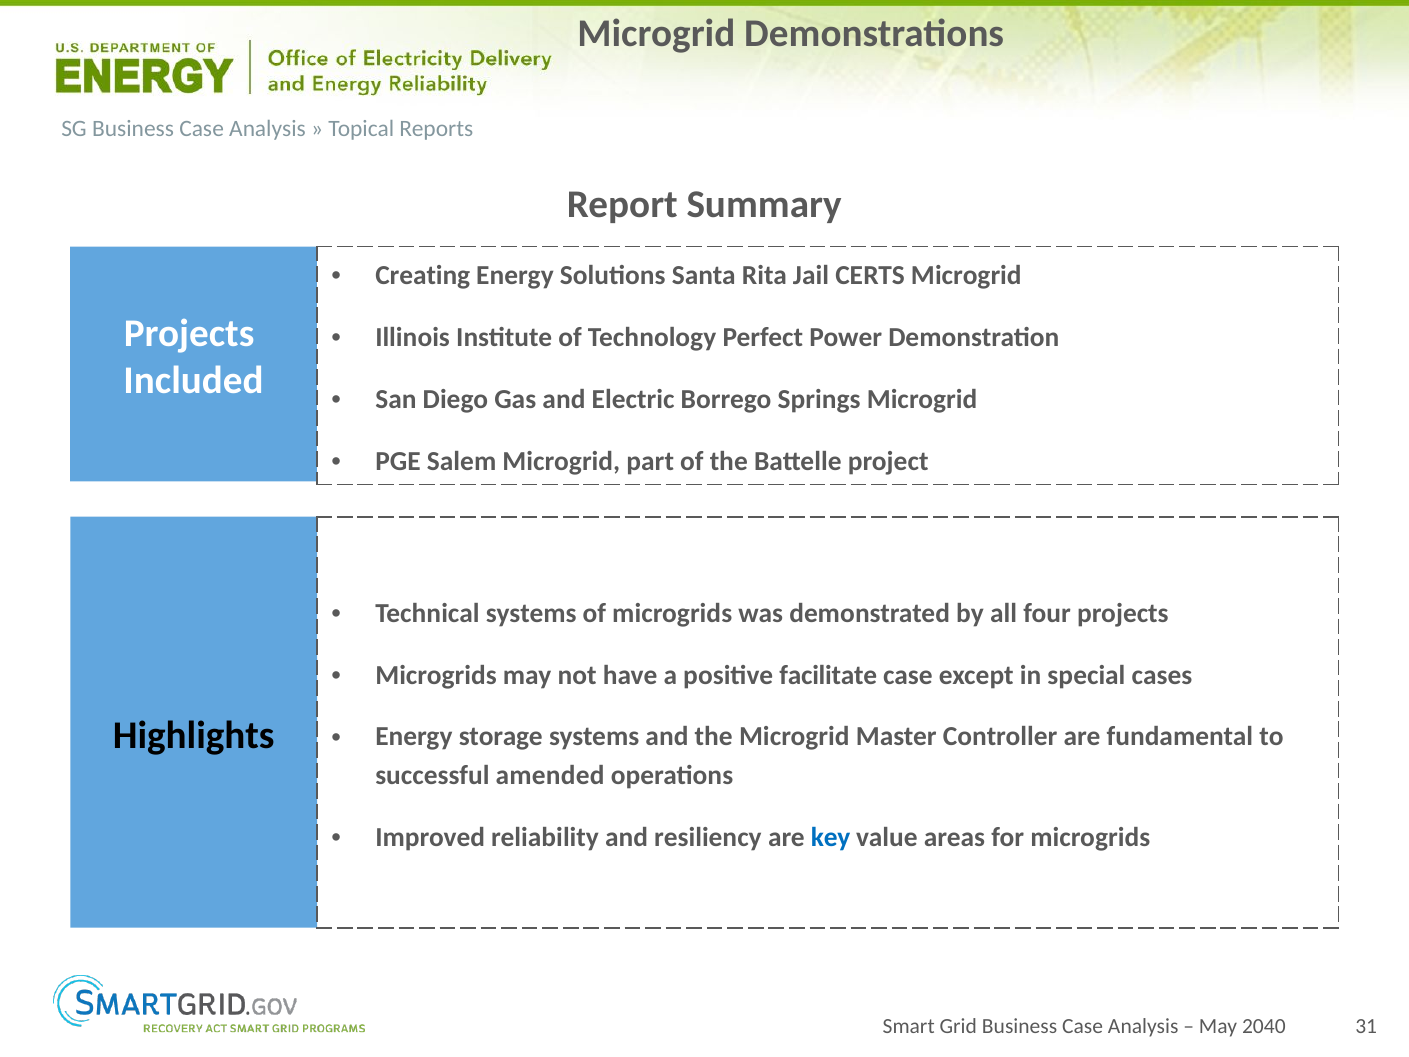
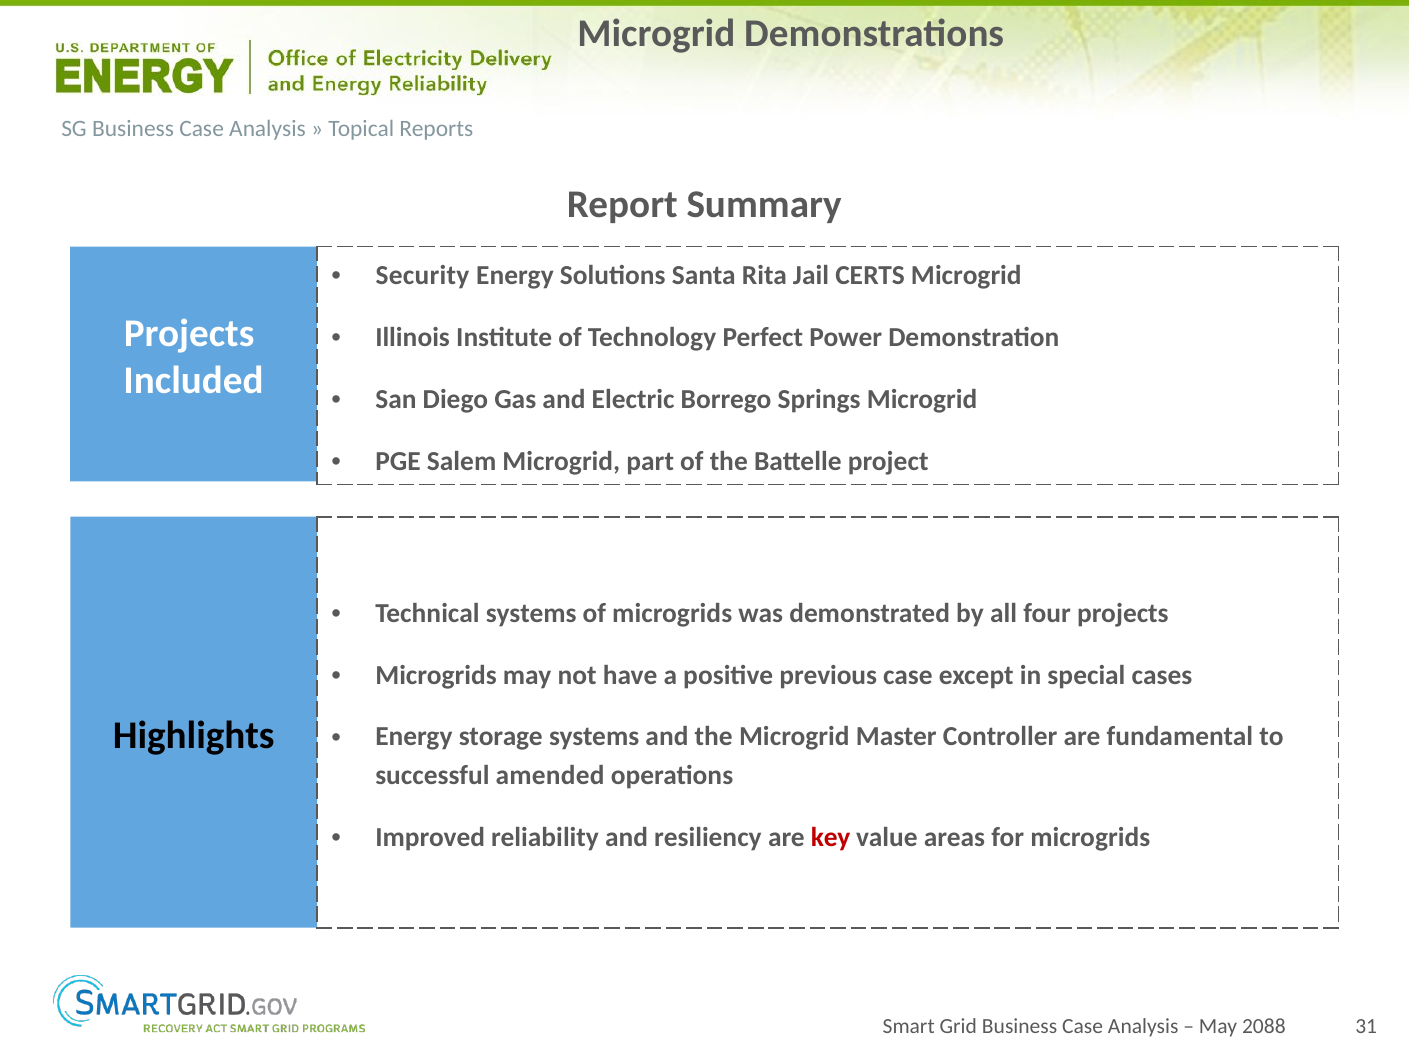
Creating: Creating -> Security (423, 276)
facilitate: facilitate -> previous (828, 675)
key colour: blue -> red (831, 837)
2040: 2040 -> 2088 (1264, 1027)
